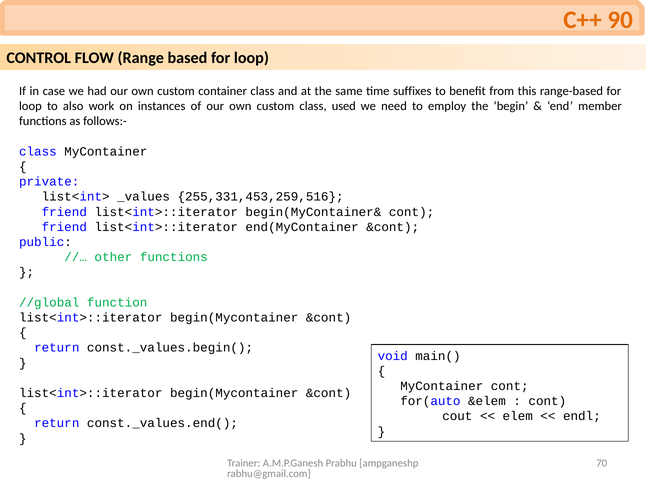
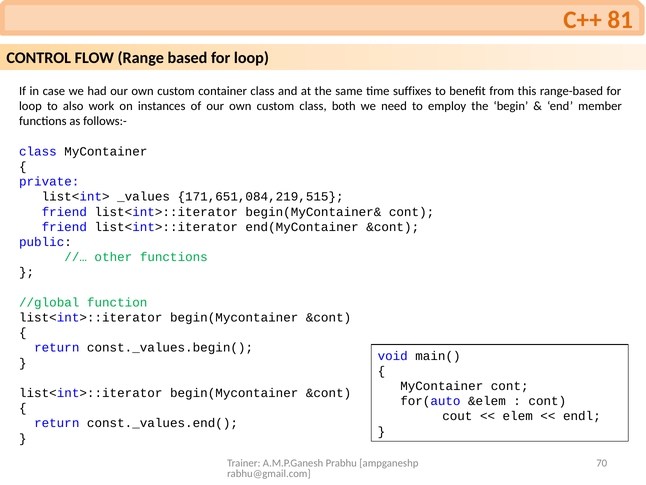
90: 90 -> 81 (620, 20)
used: used -> both (344, 106)
255,331,453,259,516: 255,331,453,259,516 -> 171,651,084,219,515 (261, 197)
